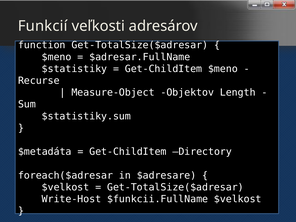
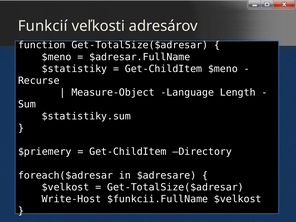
Objektov: Objektov -> Language (187, 92)
$metadáta: $metadáta -> $priemery (45, 152)
